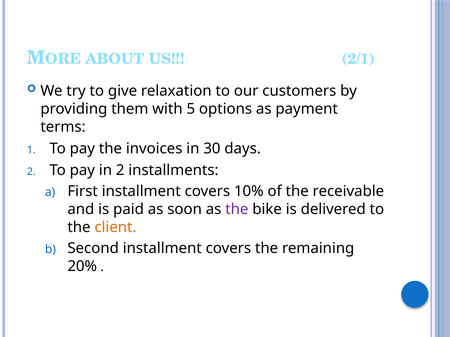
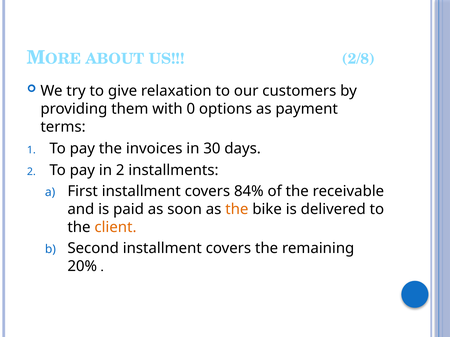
2/1: 2/1 -> 2/8 (358, 59)
5: 5 -> 0 (191, 109)
10%: 10% -> 84% (249, 192)
the colour: purple -> orange (237, 210)
